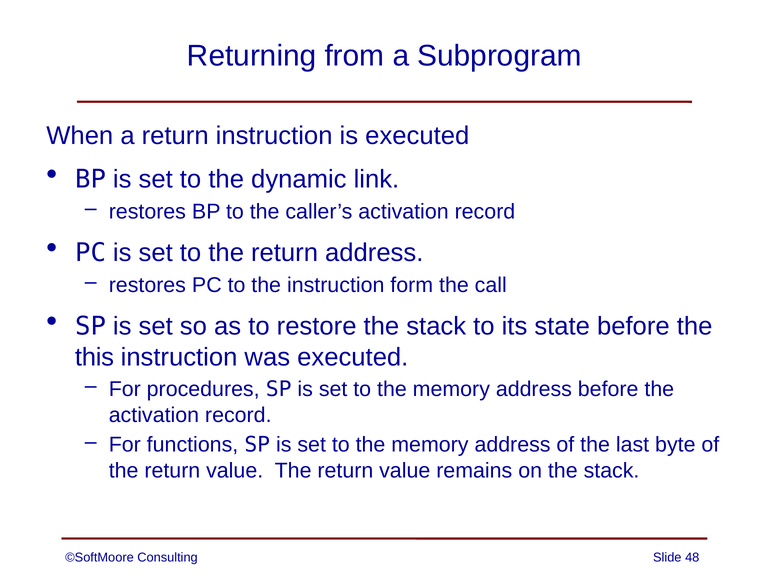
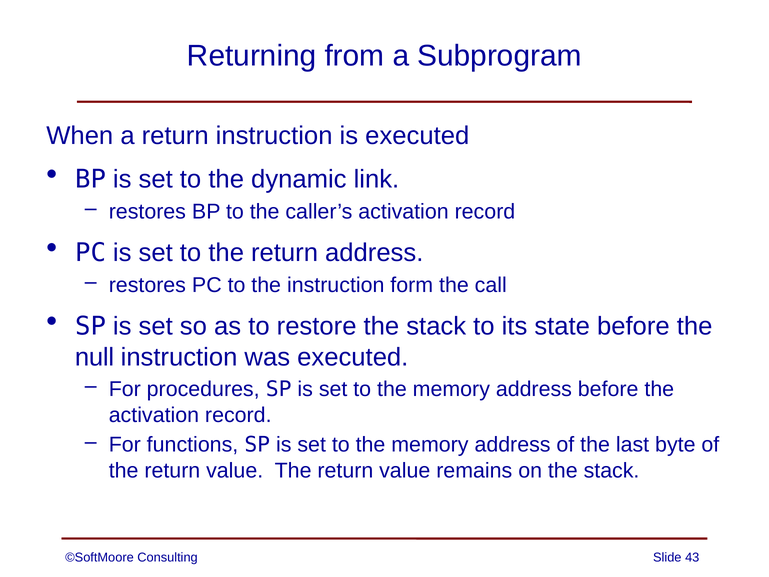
this: this -> null (95, 357)
48: 48 -> 43 (692, 557)
